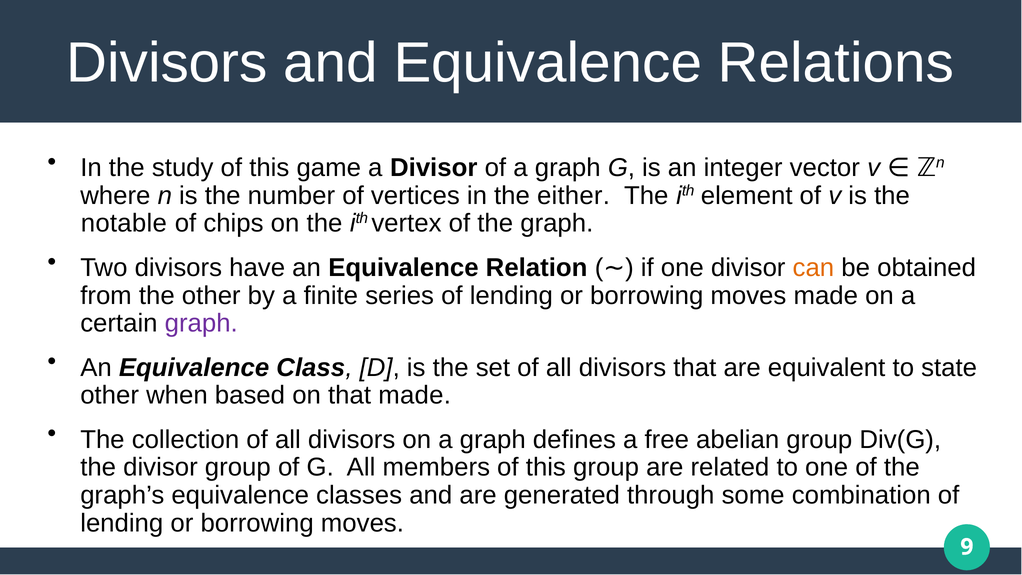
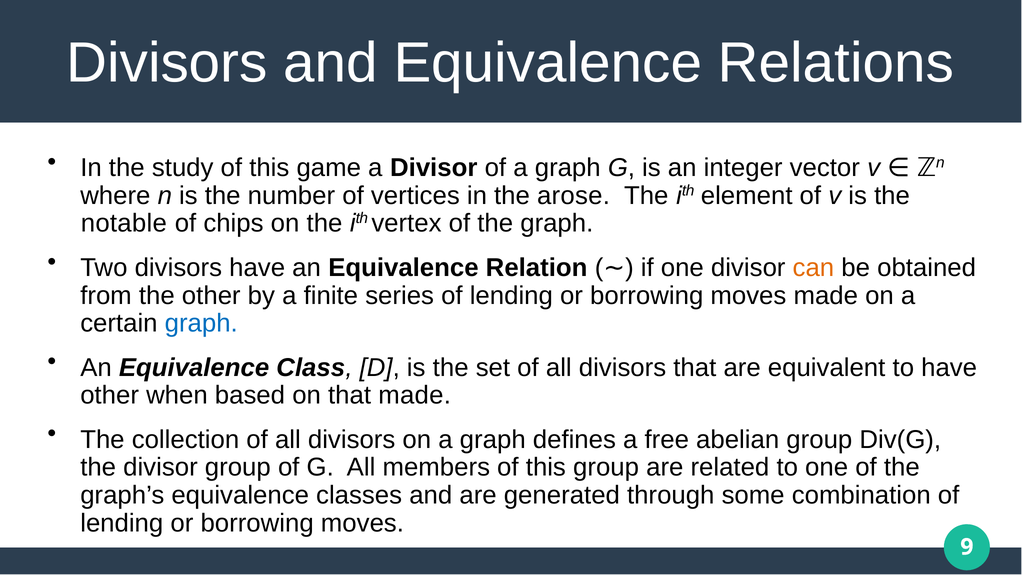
either: either -> arose (573, 196)
graph colour: purple -> blue (201, 323)
to state: state -> have (949, 368)
